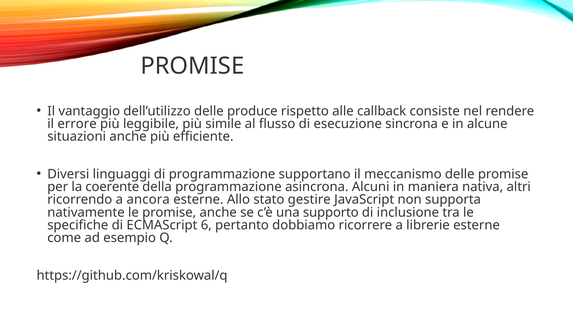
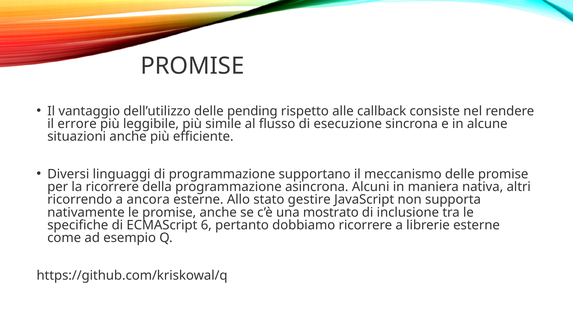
produce: produce -> pending (252, 111)
la coerente: coerente -> ricorrere (112, 187)
supporto: supporto -> mostrato (331, 213)
